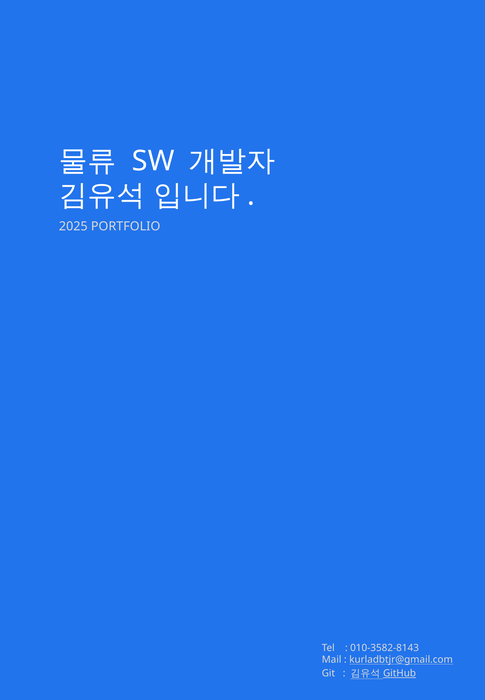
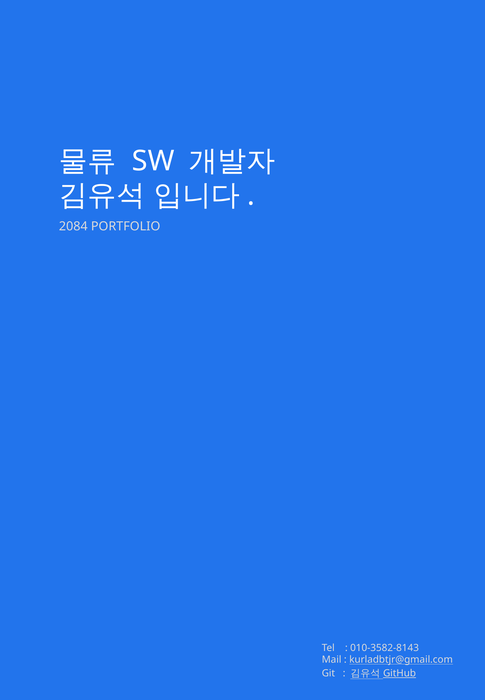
2025: 2025 -> 2084 (73, 226)
